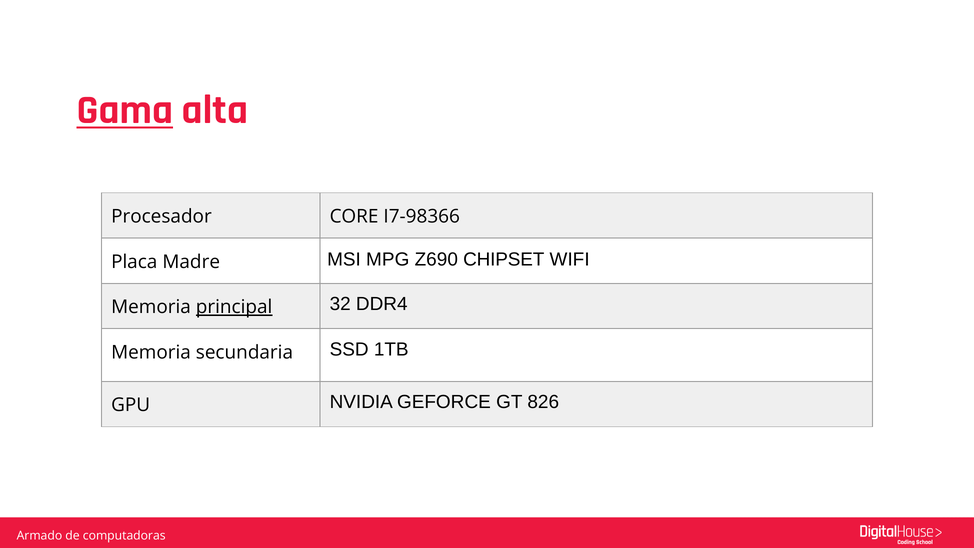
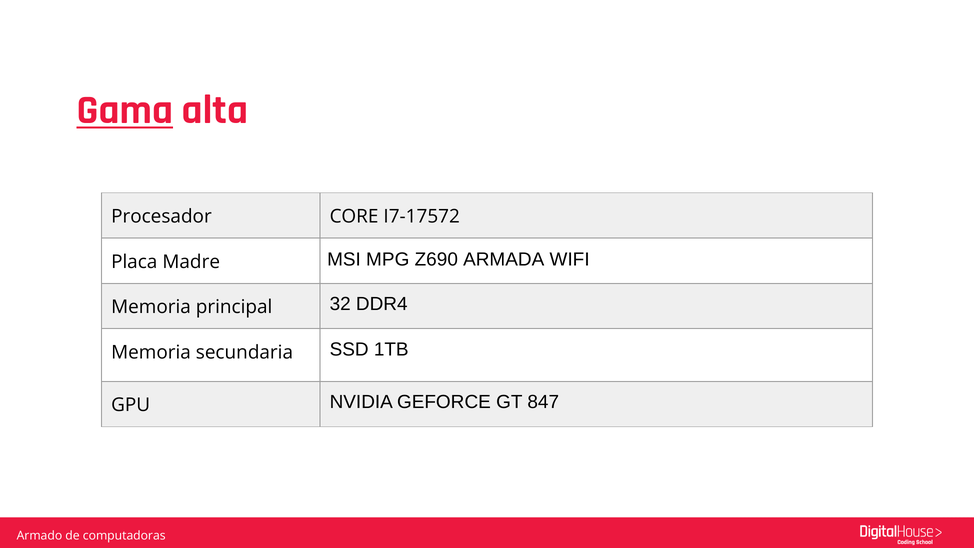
I7-98366: I7-98366 -> I7-17572 (422, 217)
CHIPSET: CHIPSET -> ARMADA (504, 260)
principal underline: present -> none (234, 307)
826: 826 -> 847 (543, 402)
